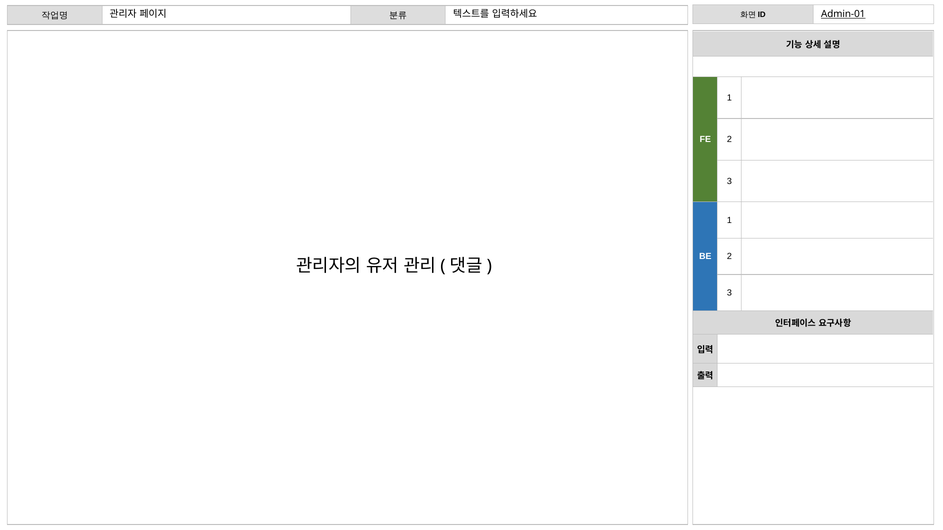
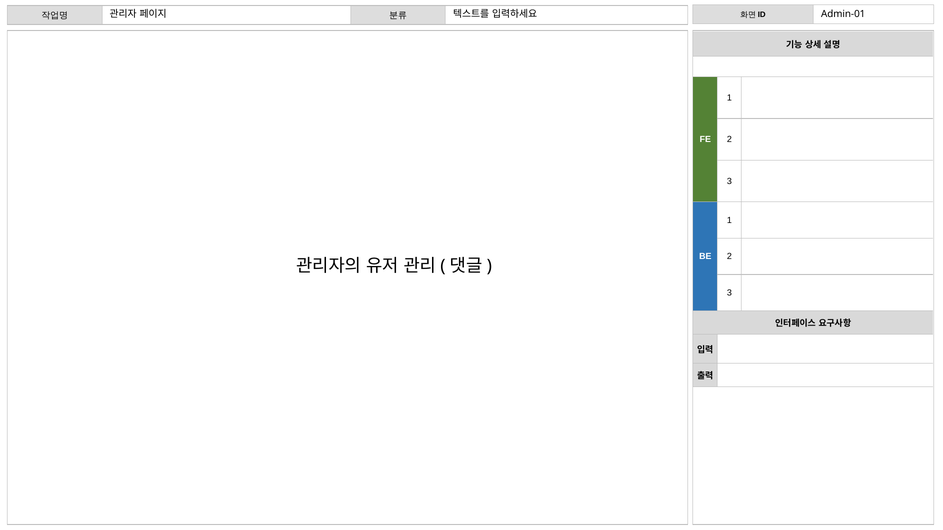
Admin-01 underline: present -> none (843, 14)
